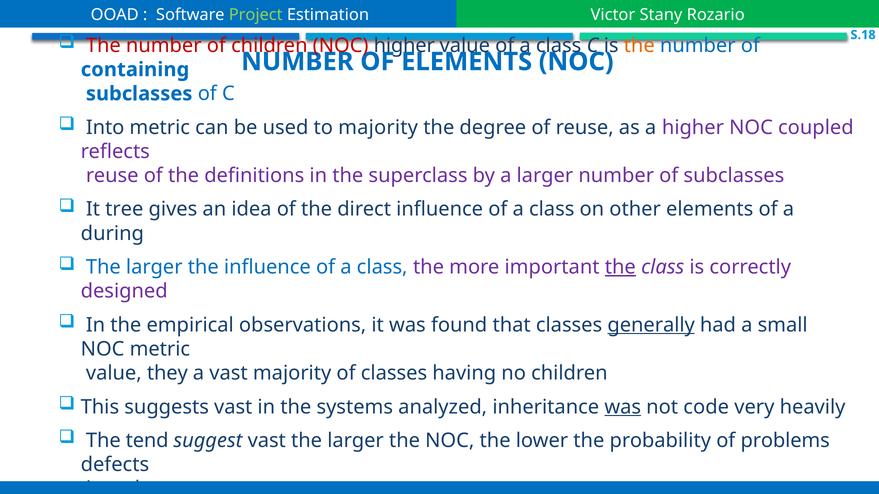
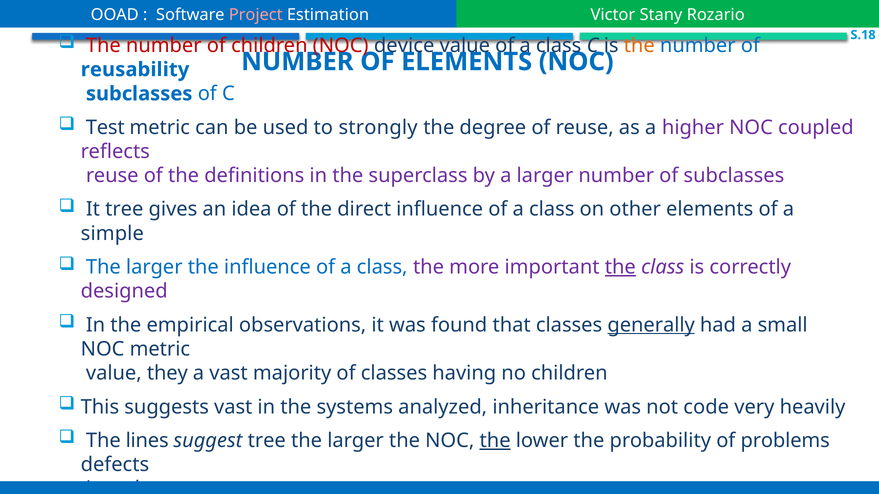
Project colour: light green -> pink (256, 15)
NOC higher: higher -> device (404, 45)
containing: containing -> reusability (135, 70)
Into: Into -> Test (105, 127)
to majority: majority -> strongly (378, 127)
during: during -> simple (112, 234)
was underline: present -> none (623, 407)
tend: tend -> lines (147, 441)
suggest vast: vast -> tree (267, 441)
the underline: none -> present (495, 441)
